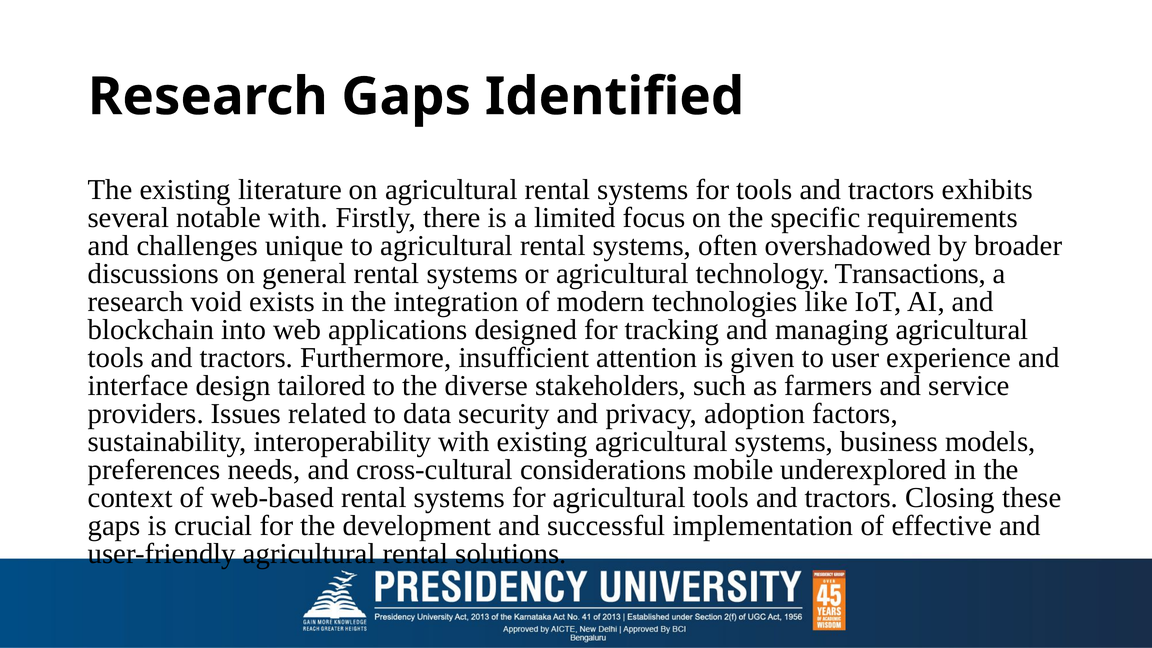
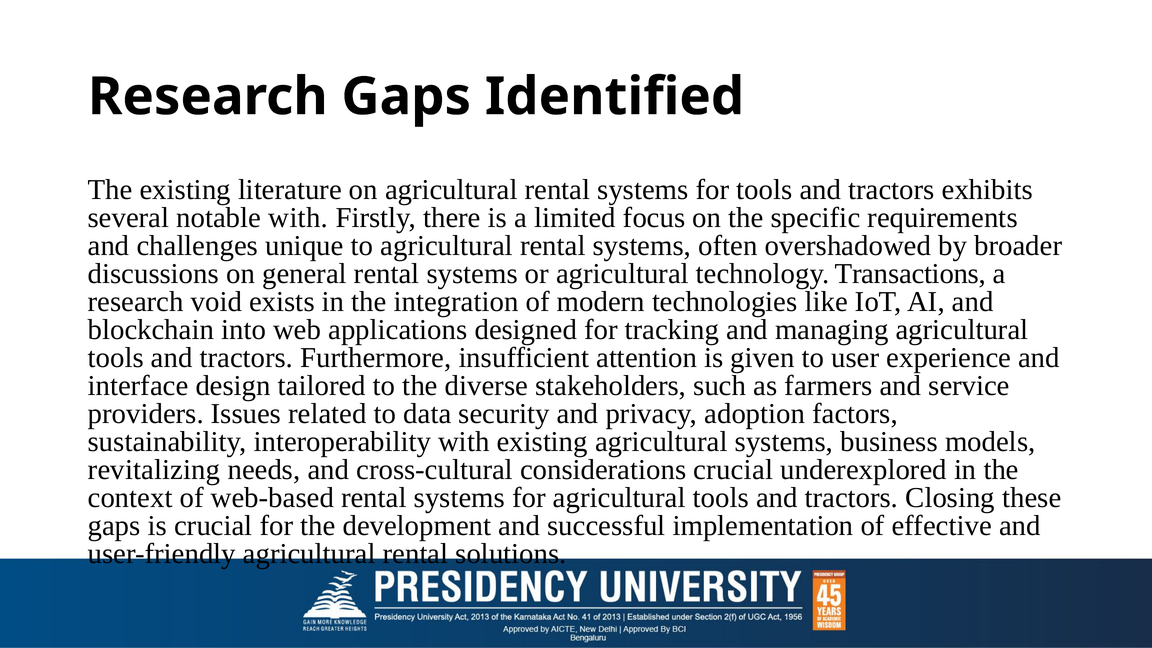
preferences: preferences -> revitalizing (154, 470)
considerations mobile: mobile -> crucial (733, 470)
